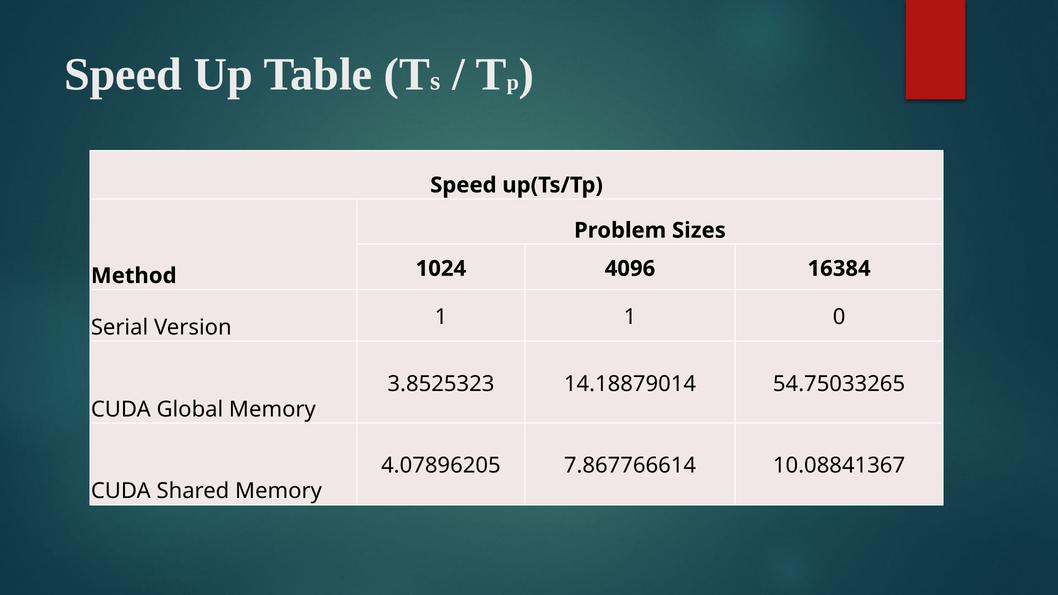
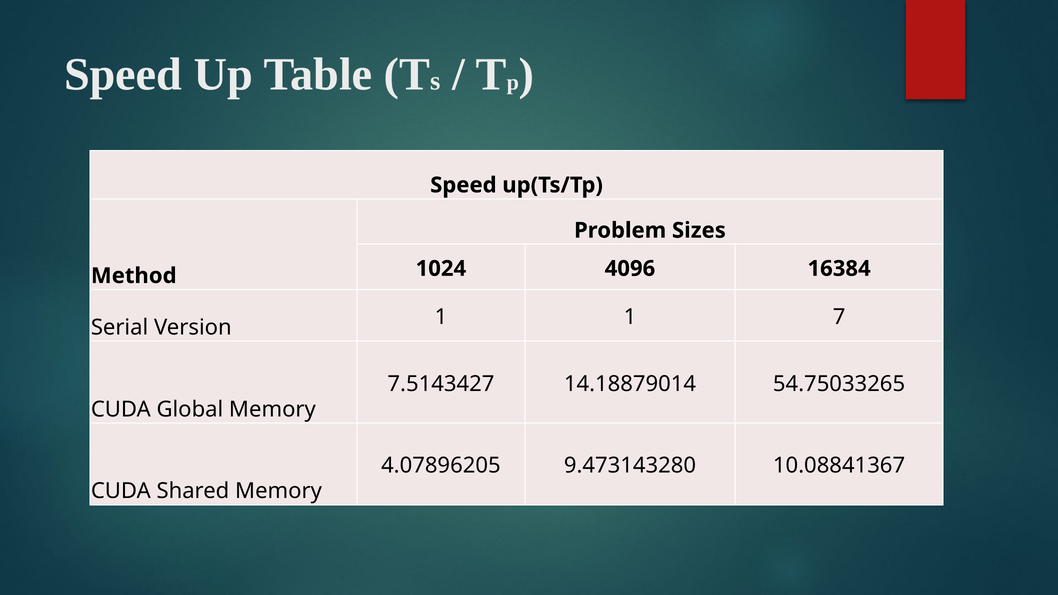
0: 0 -> 7 (839, 317)
3.8525323: 3.8525323 -> 7.5143427 (441, 384)
7.867766614: 7.867766614 -> 9.473143280 (630, 466)
